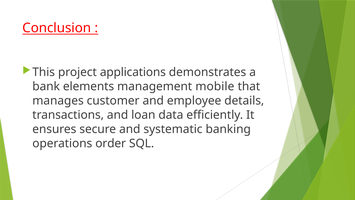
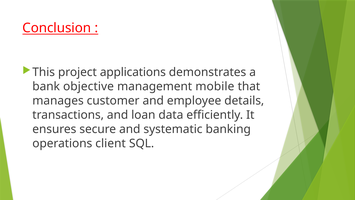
elements: elements -> objective (88, 86)
order: order -> client (111, 143)
